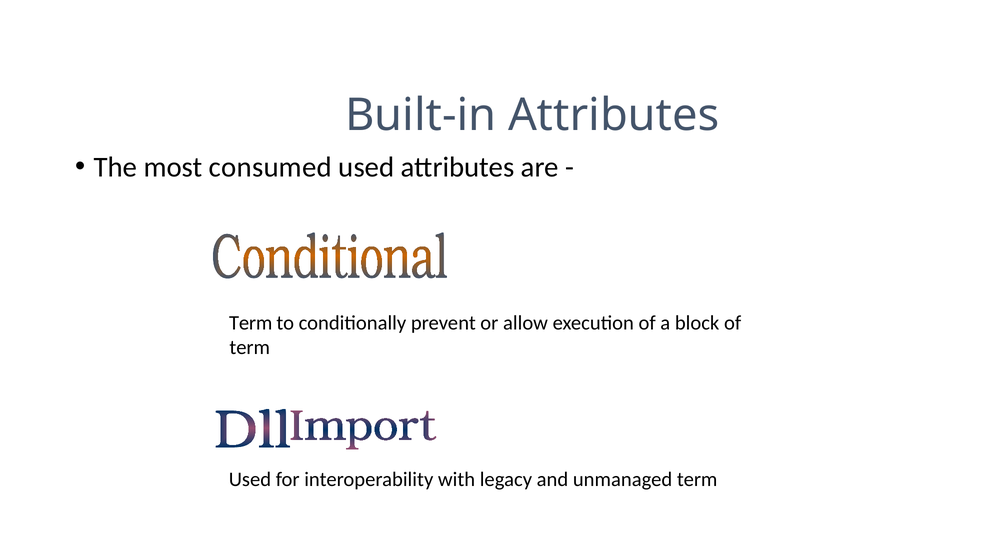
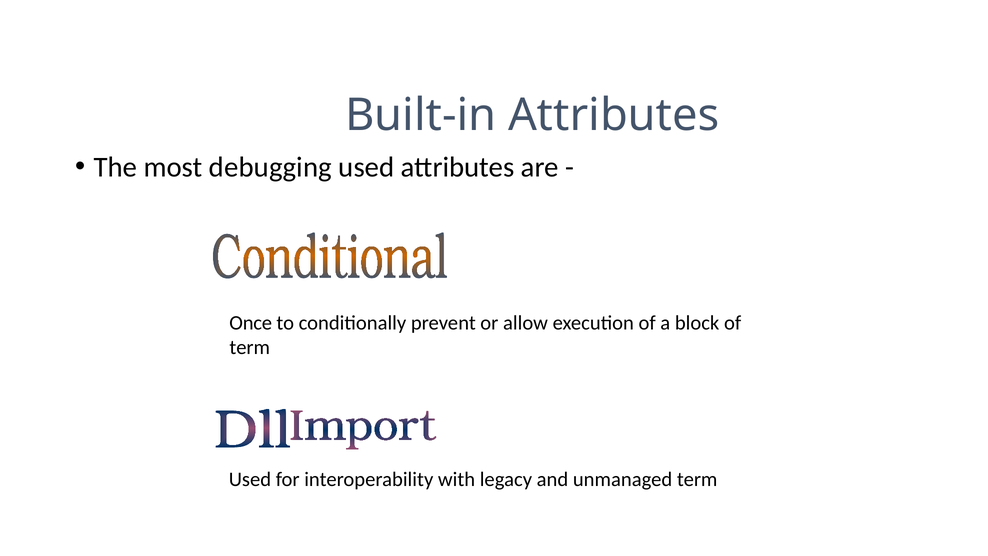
consumed: consumed -> debugging (270, 167)
Term: Term -> Once (251, 323)
